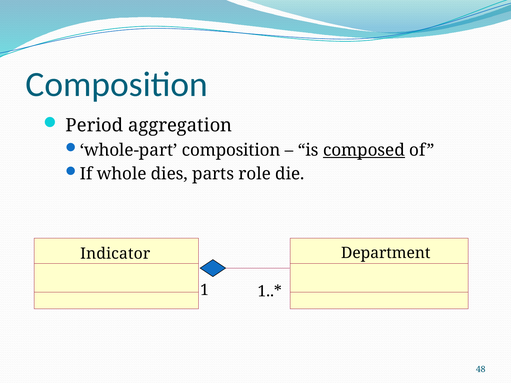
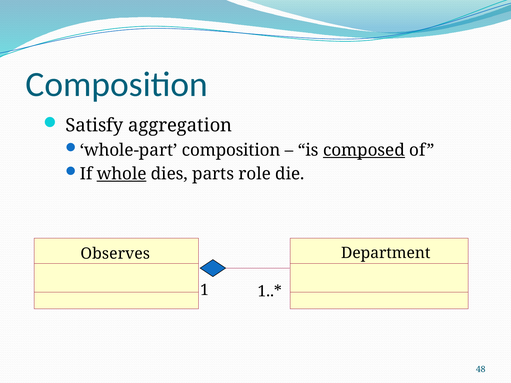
Period: Period -> Satisfy (95, 126)
whole underline: none -> present (122, 174)
Indicator: Indicator -> Observes (115, 254)
